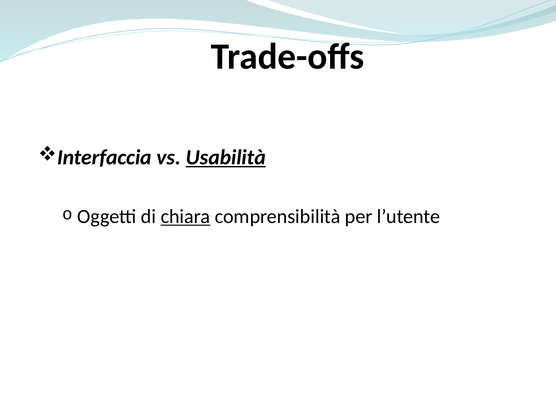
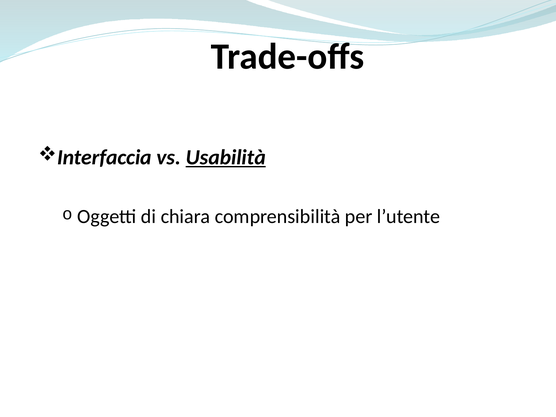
chiara underline: present -> none (185, 217)
